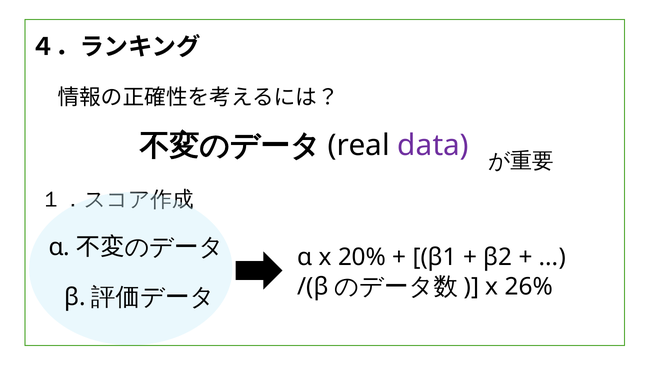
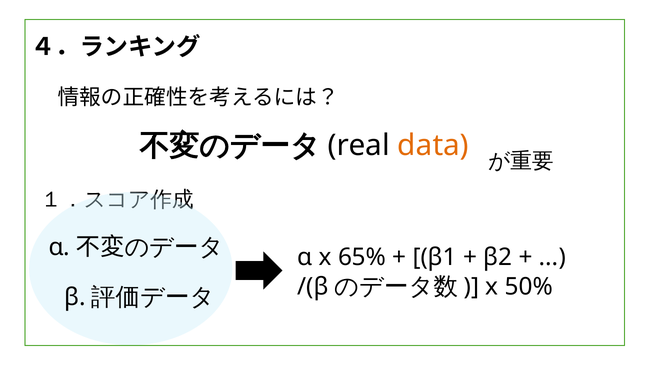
data colour: purple -> orange (433, 146)
20%: 20% -> 65% (362, 258)
26%: 26% -> 50% (529, 287)
